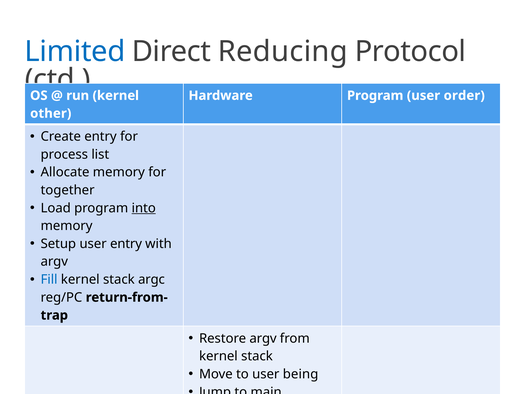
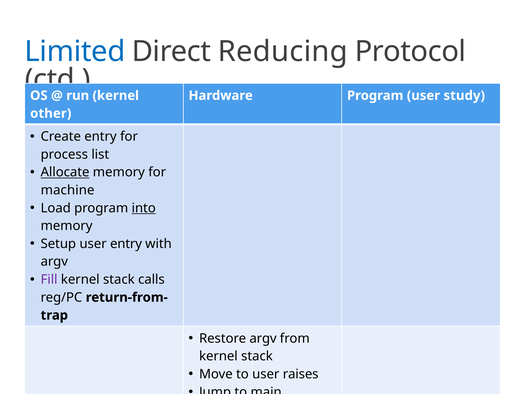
order: order -> study (464, 96)
Allocate underline: none -> present (65, 172)
together: together -> machine (68, 190)
Fill colour: blue -> purple (49, 279)
argc: argc -> calls (151, 279)
being: being -> raises (301, 374)
